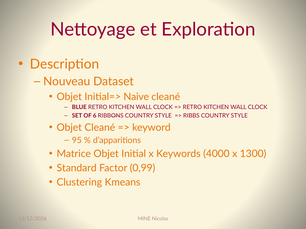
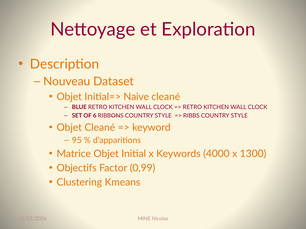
Standard: Standard -> Objectifs (77, 168)
